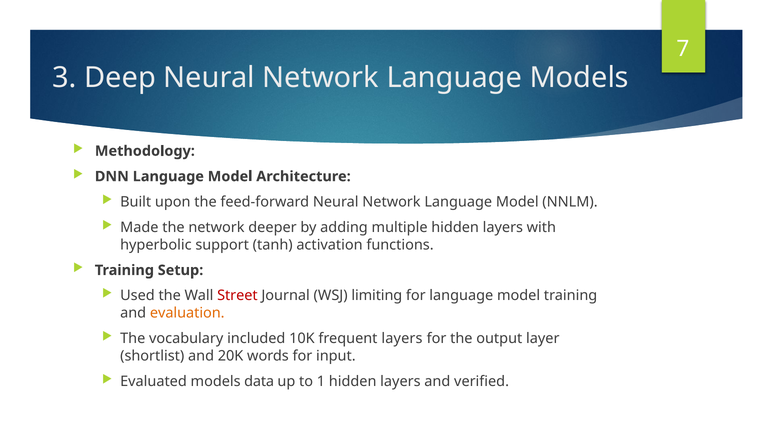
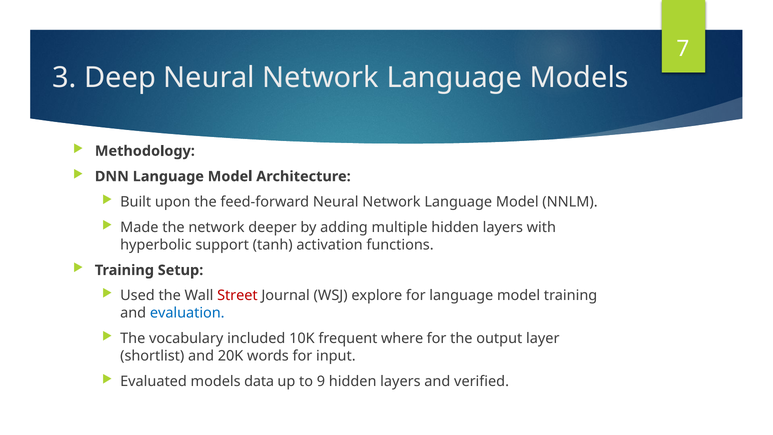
limiting: limiting -> explore (377, 296)
evaluation colour: orange -> blue (187, 313)
frequent layers: layers -> where (402, 338)
1: 1 -> 9 (321, 381)
